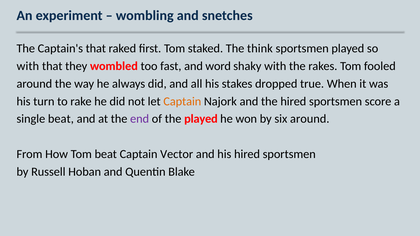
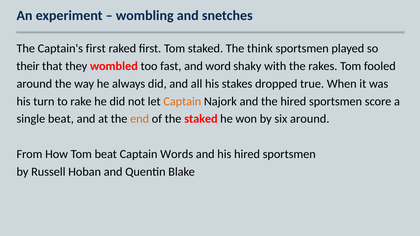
Captain's that: that -> first (96, 49)
with: with -> their (28, 66)
end colour: purple -> orange (140, 119)
the played: played -> staked (201, 119)
Vector: Vector -> Words (177, 154)
